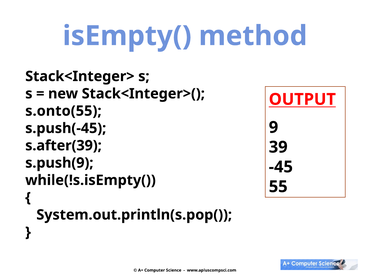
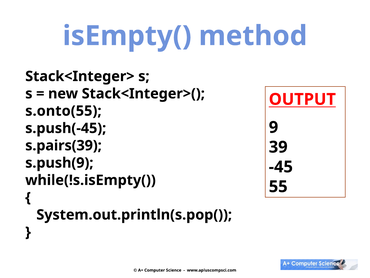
s.after(39: s.after(39 -> s.pairs(39 (63, 145)
